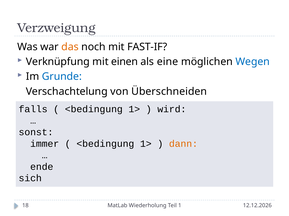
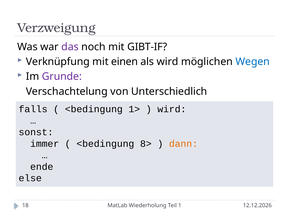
das colour: orange -> purple (70, 47)
FAST-IF: FAST-IF -> GIBT-IF (147, 47)
als eine: eine -> wird (168, 62)
Grunde colour: blue -> purple (62, 77)
Überschneiden: Überschneiden -> Unterschiedlich (169, 92)
1>: 1> -> 8> (146, 144)
sich: sich -> else (30, 179)
